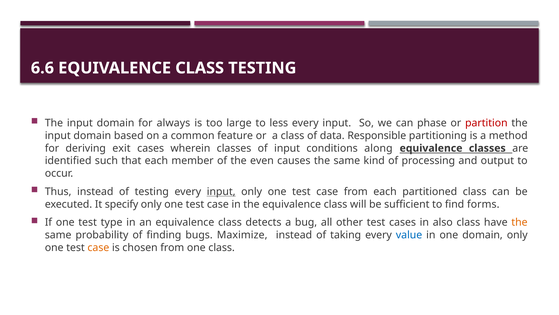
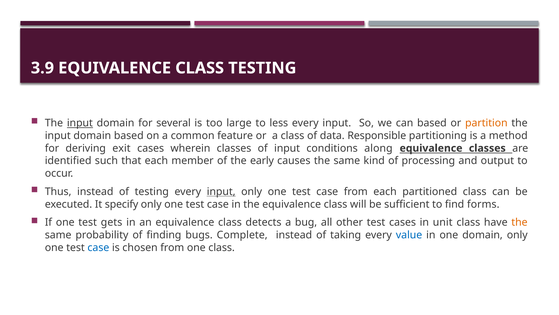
6.6: 6.6 -> 3.9 (42, 68)
input underline: none -> present (80, 123)
always: always -> several (174, 123)
can phase: phase -> based (432, 123)
partition colour: red -> orange (486, 123)
even: even -> early (262, 161)
type: type -> gets (112, 222)
also: also -> unit (443, 222)
Maximize: Maximize -> Complete (242, 235)
case colour: orange -> blue (98, 247)
